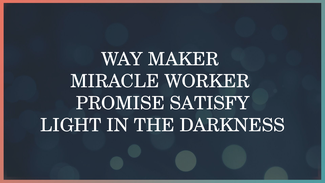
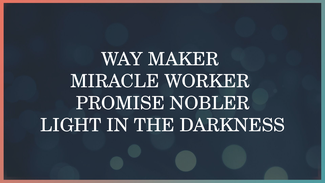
SATISFY: SATISFY -> NOBLER (210, 103)
